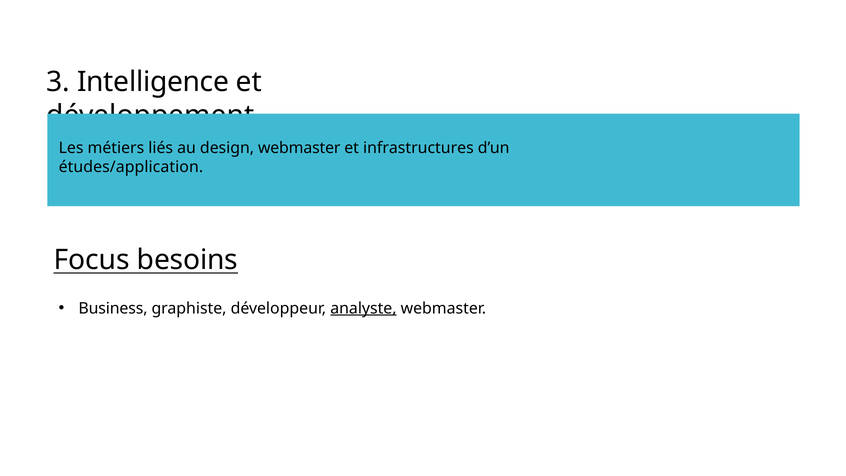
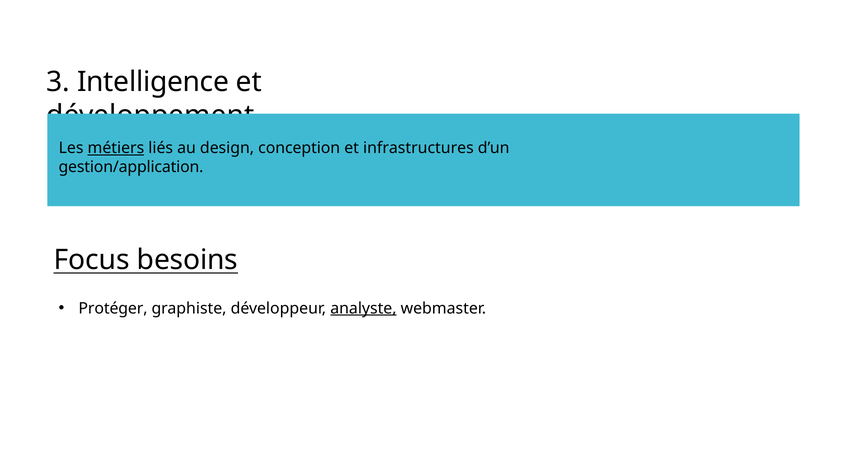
métiers underline: none -> present (116, 148)
design webmaster: webmaster -> conception (299, 148)
études/application: études/application -> gestion/application (131, 167)
Business: Business -> Protéger (113, 308)
